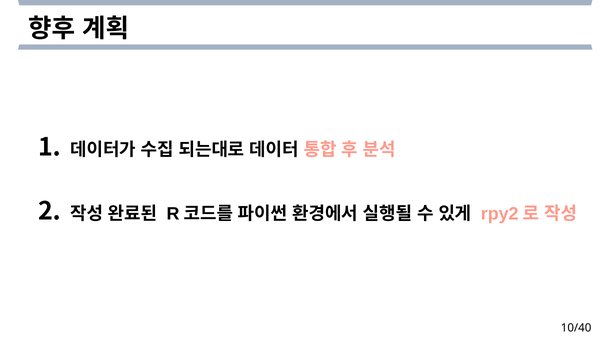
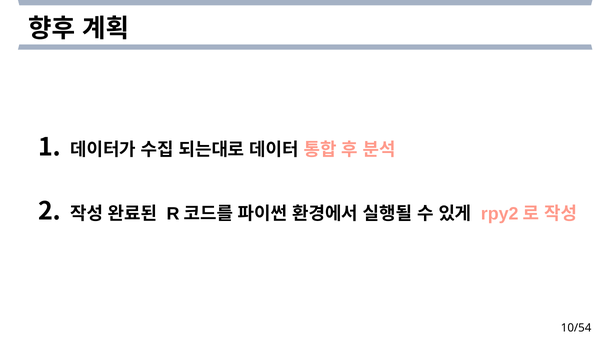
10/40: 10/40 -> 10/54 (576, 328)
